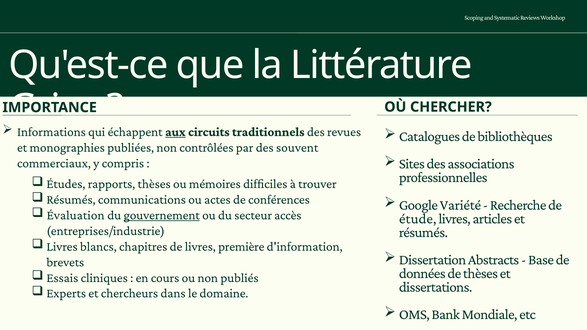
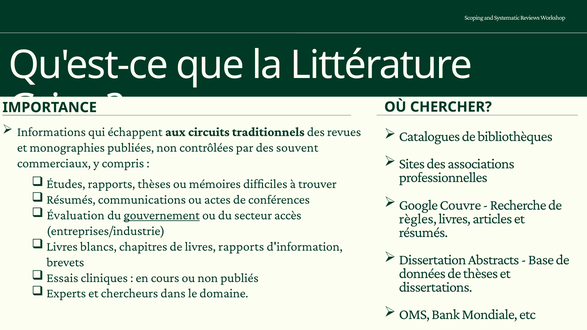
aux underline: present -> none (175, 132)
Variété: Variété -> Couvre (460, 205)
étude: étude -> règles (418, 219)
livres première: première -> rapports (241, 247)
